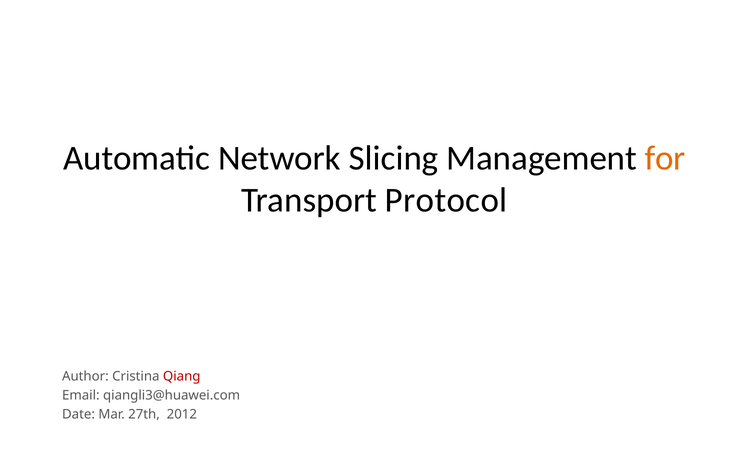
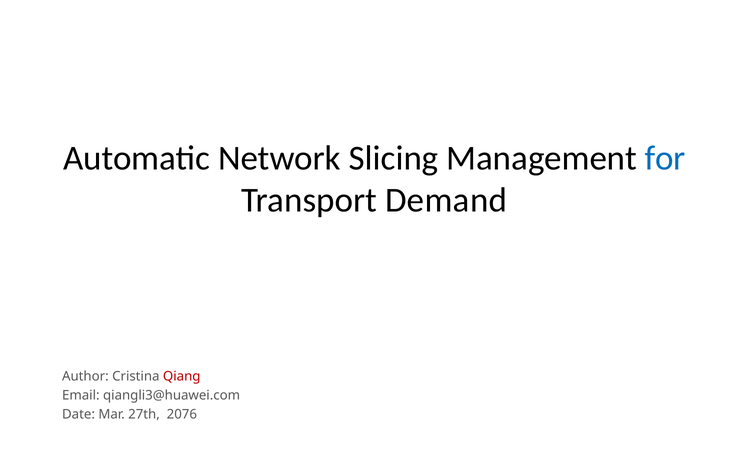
for colour: orange -> blue (665, 158)
Protocol: Protocol -> Demand (446, 200)
2012: 2012 -> 2076 (182, 415)
